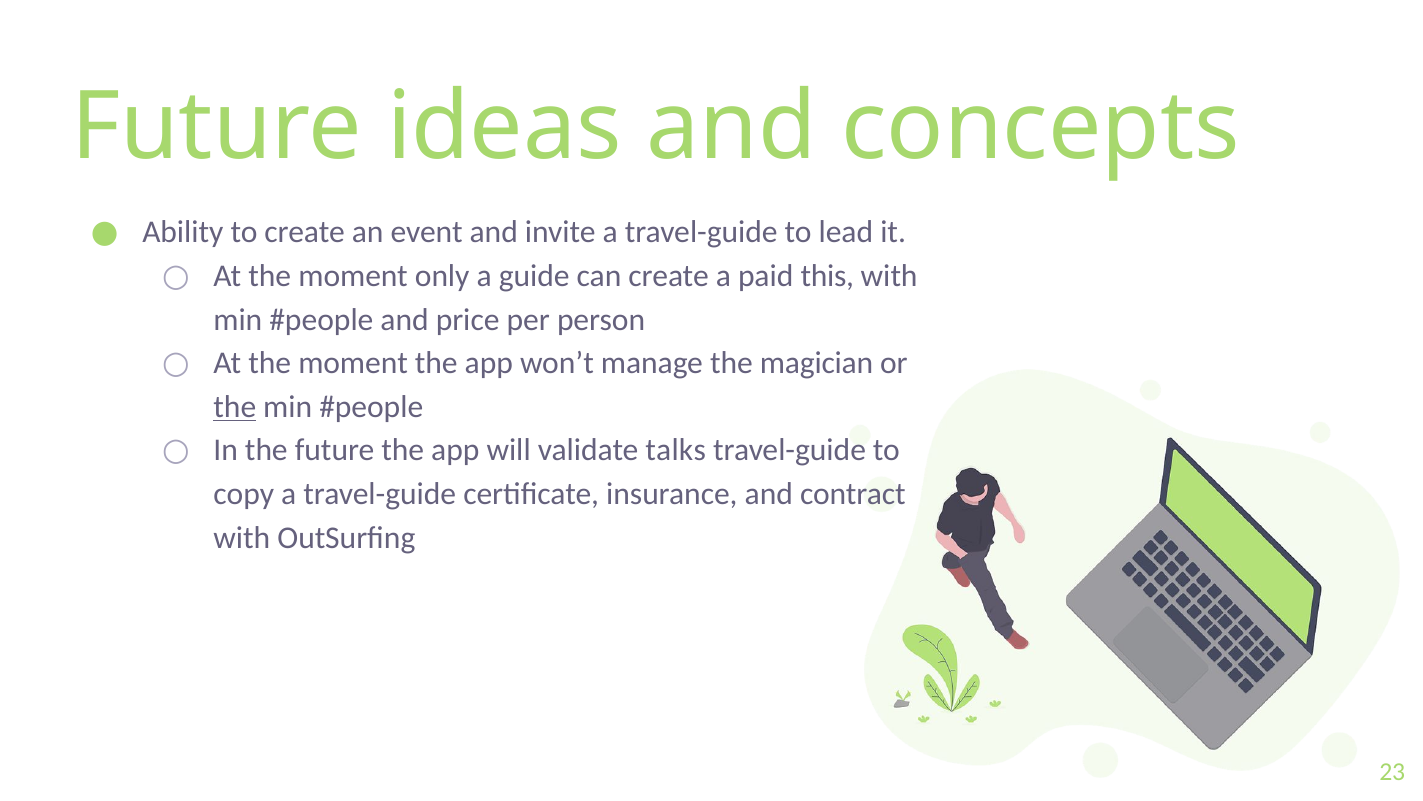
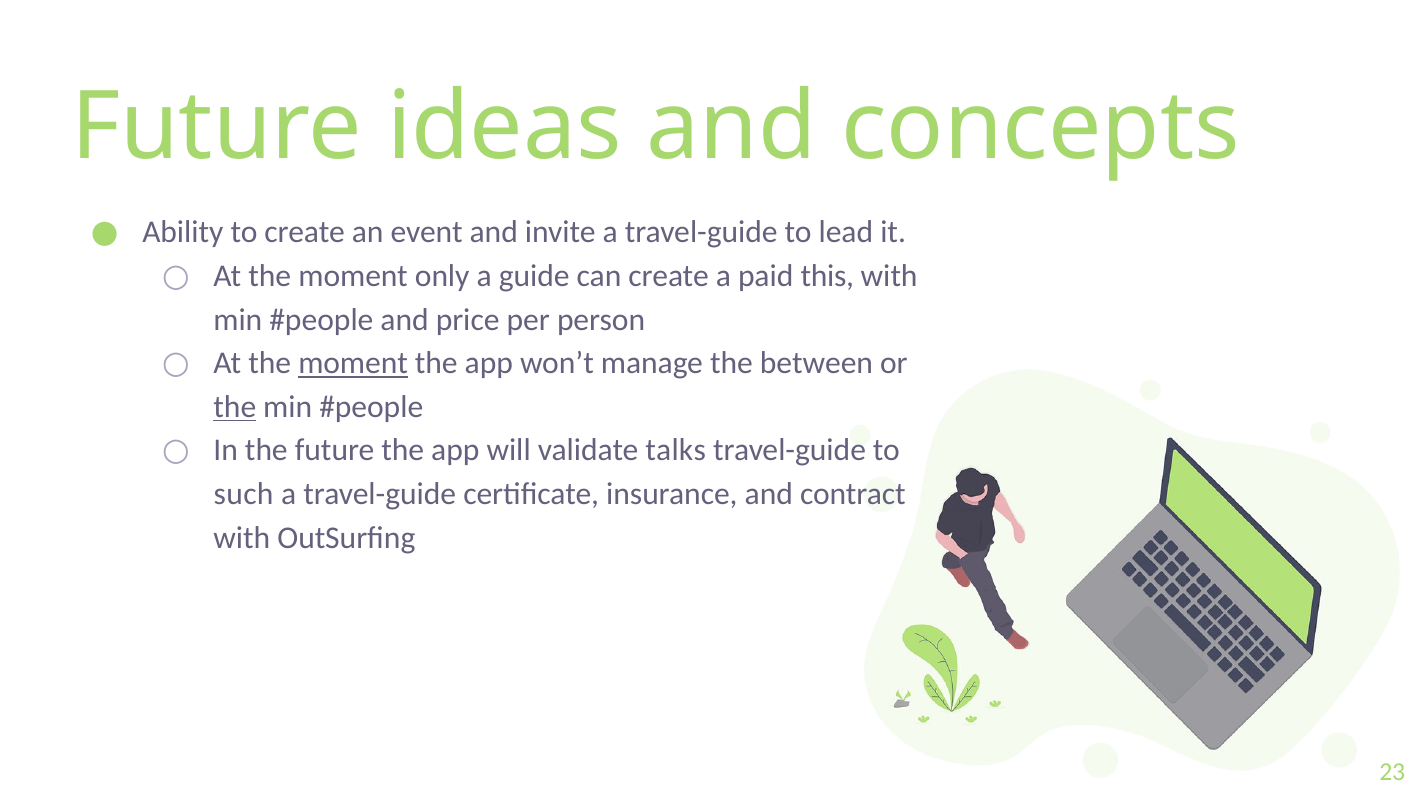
moment underline: none -> present (353, 363)
magician: magician -> between (817, 363)
copy: copy -> such (244, 494)
